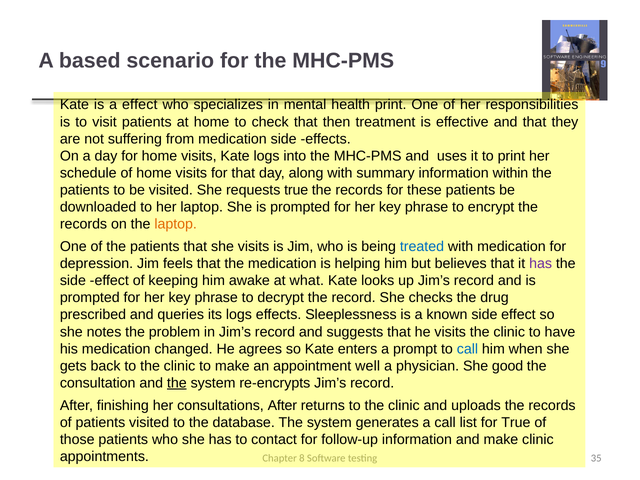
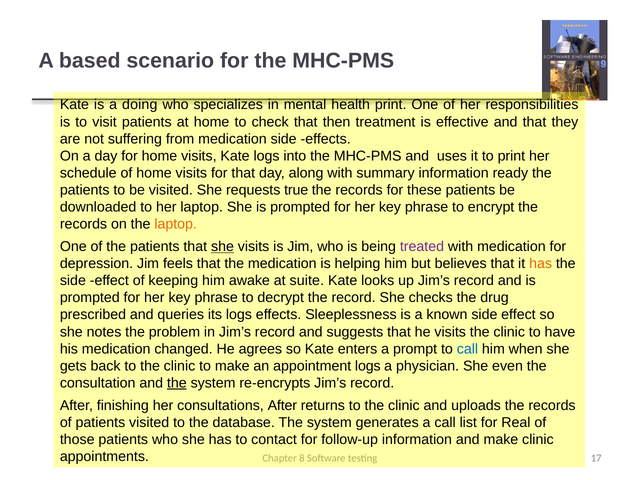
a effect: effect -> doing (140, 105)
within: within -> ready (510, 173)
she underline: none -> present (222, 247)
treated colour: blue -> purple (422, 247)
has colour: purple -> orange (541, 264)
what: what -> suite (307, 281)
appointment well: well -> logs (368, 366)
good: good -> even (508, 366)
for True: True -> Real (516, 422)
35: 35 -> 17 (596, 458)
